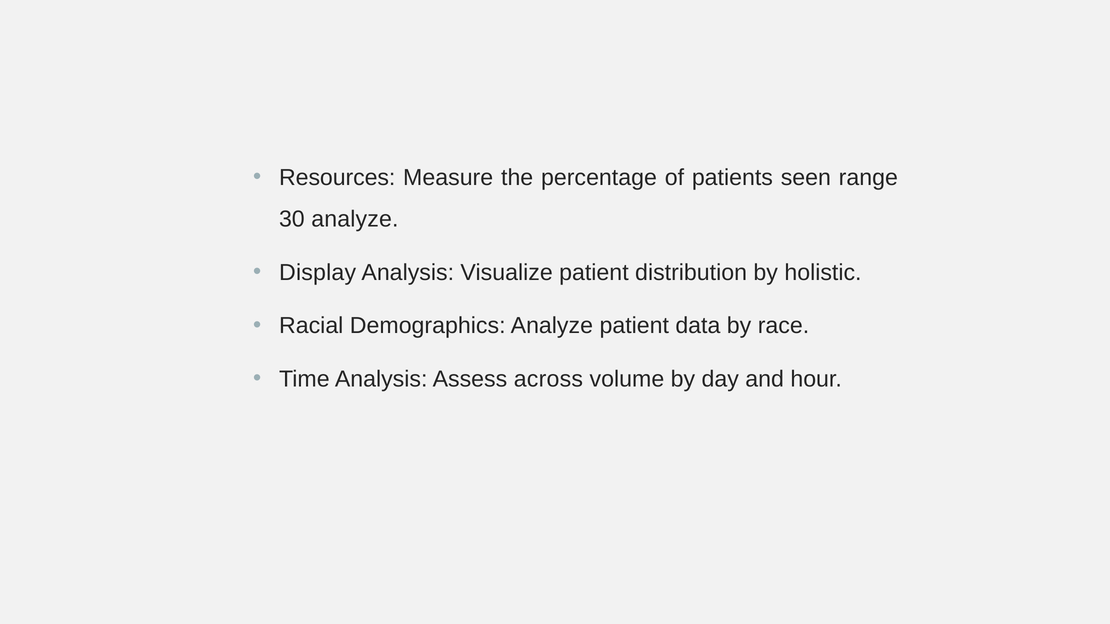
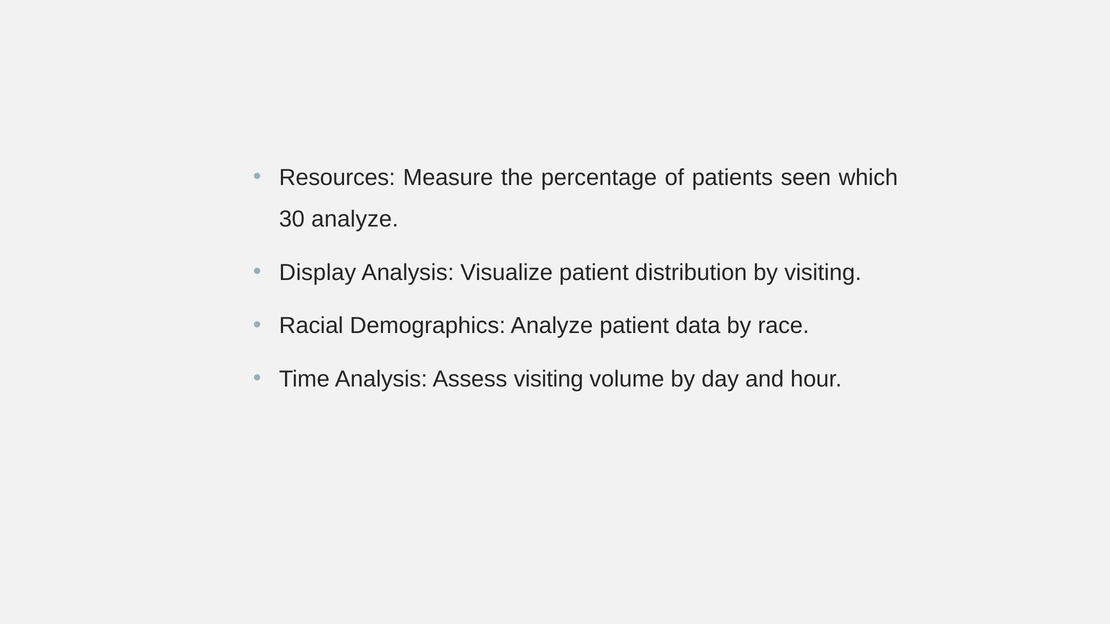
range: range -> which (868, 178)
by holistic: holistic -> visiting (823, 273)
Assess across: across -> visiting (549, 379)
